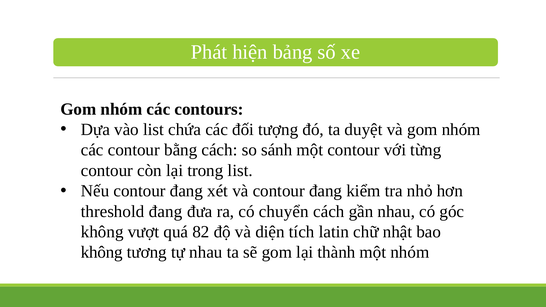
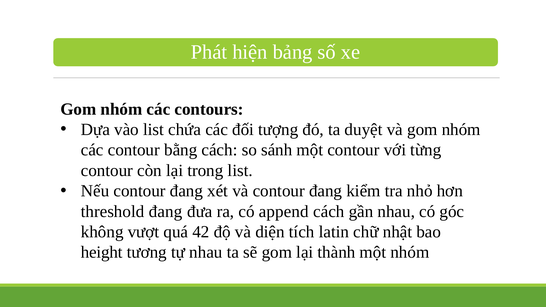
chuyển: chuyển -> append (284, 212)
82: 82 -> 42 (201, 232)
không: không -> height (102, 252)
